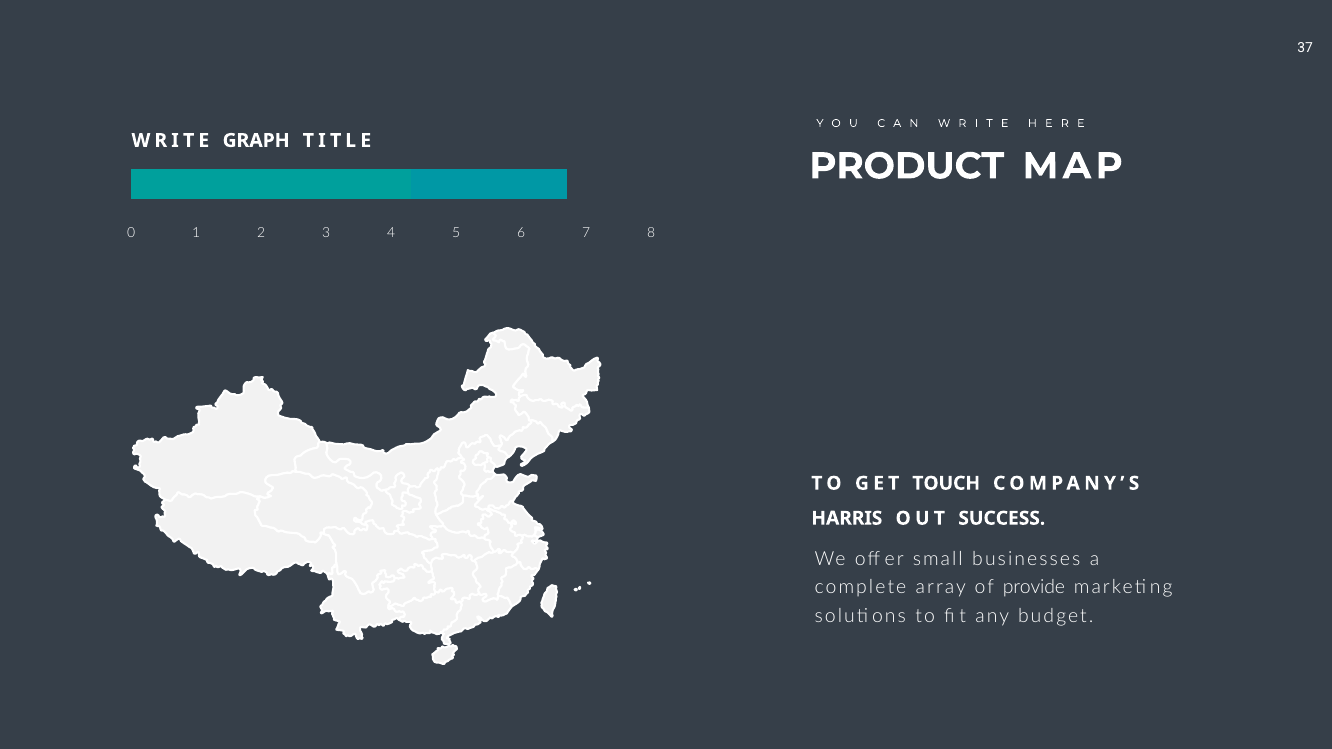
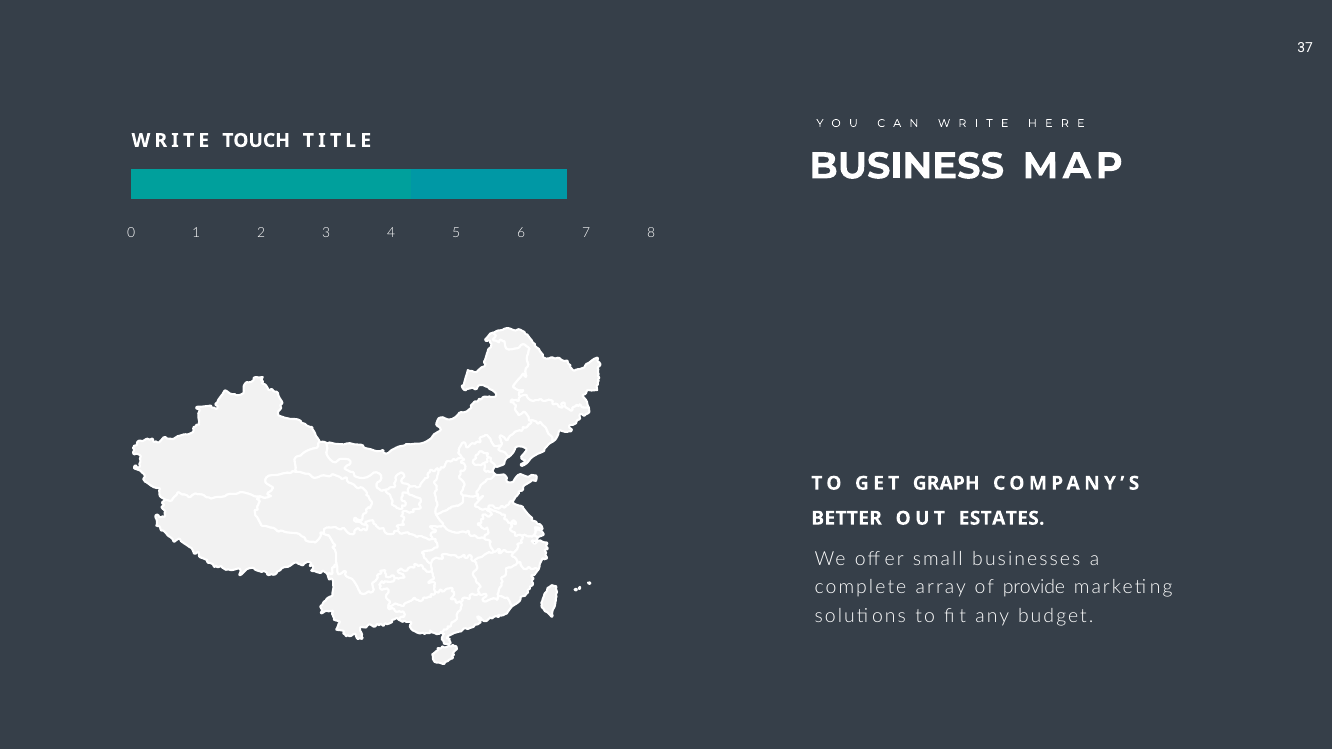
GRAPH: GRAPH -> TOUCH (256, 141)
PRODUCT: PRODUCT -> BUSINESS (907, 166)
TOUCH: TOUCH -> GRAPH (946, 484)
HARRIS: HARRIS -> BETTER (847, 519)
SUCCESS: SUCCESS -> ESTATES (1002, 519)
